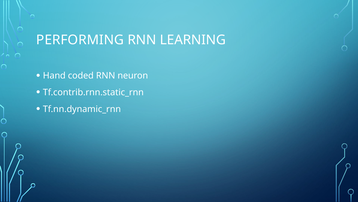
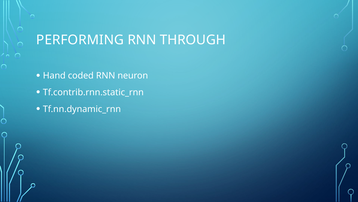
LEARNING: LEARNING -> THROUGH (193, 40)
